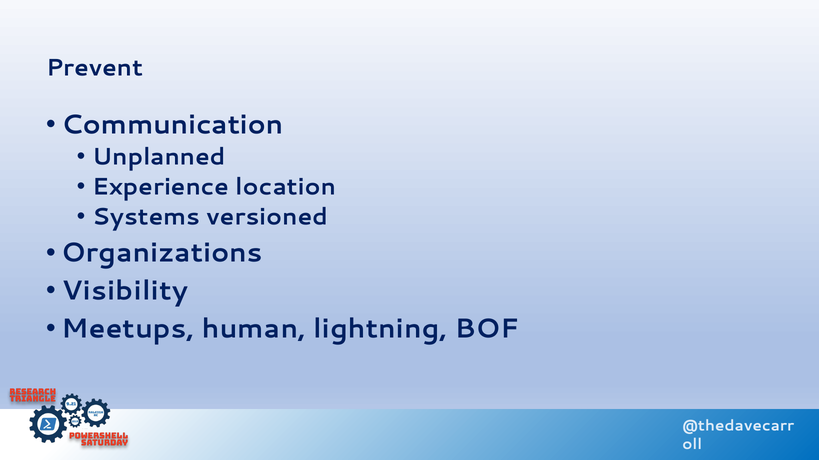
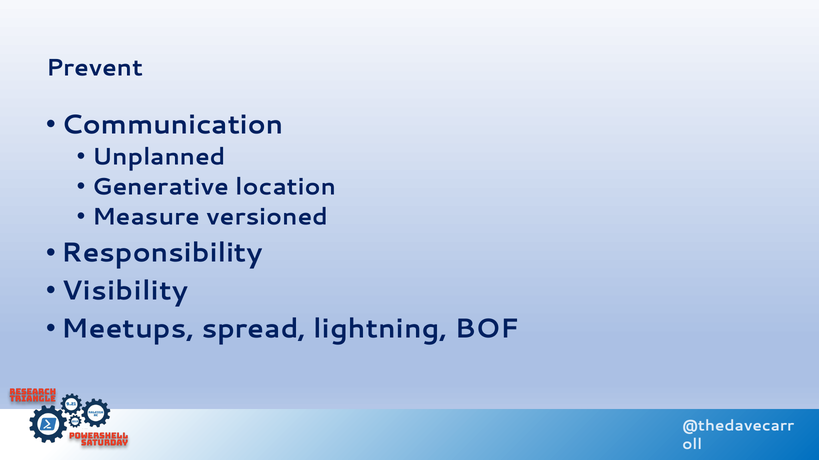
Experience: Experience -> Generative (161, 187)
Systems: Systems -> Measure (146, 217)
Organizations: Organizations -> Responsibility (162, 253)
human: human -> spread (254, 329)
